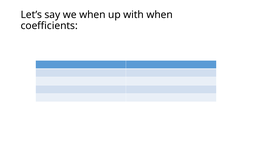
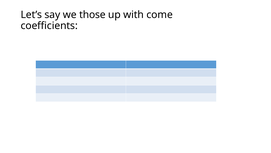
we when: when -> those (92, 15)
with when: when -> come (160, 15)
